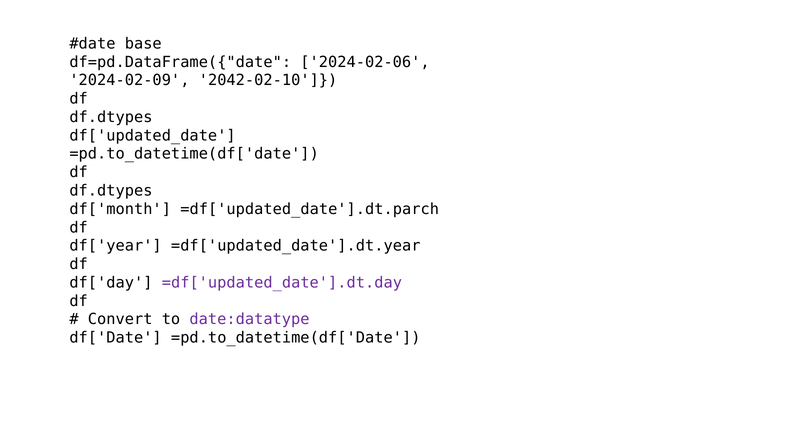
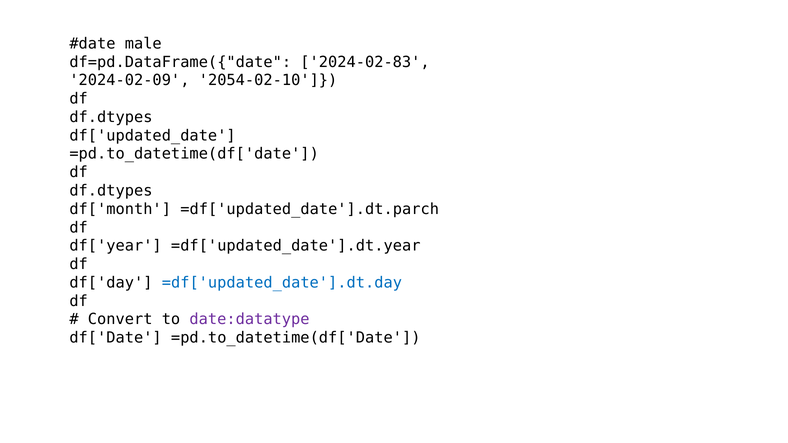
base: base -> male (143, 44)
2024-02-06: 2024-02-06 -> 2024-02-83 (365, 62)
2042-02-10: 2042-02-10 -> 2054-02-10 (268, 80)
=df['updated_date'].dt.day colour: purple -> blue (282, 283)
